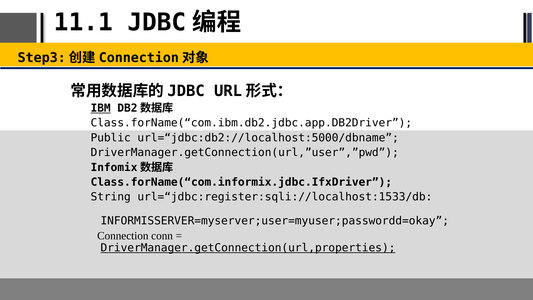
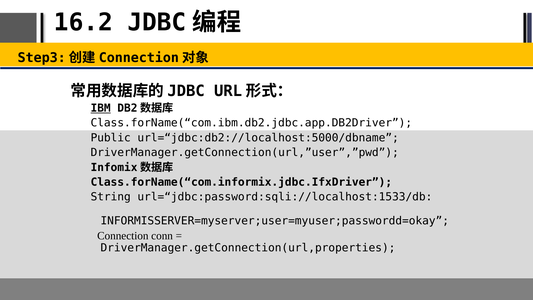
11.1: 11.1 -> 16.2 (83, 23)
url=“jdbc:register:sqli://localhost:1533/db: url=“jdbc:register:sqli://localhost:1533/db -> url=“jdbc:password:sqli://localhost:1533/db (285, 197)
DriverManager.getConnection(url,properties underline: present -> none (248, 248)
